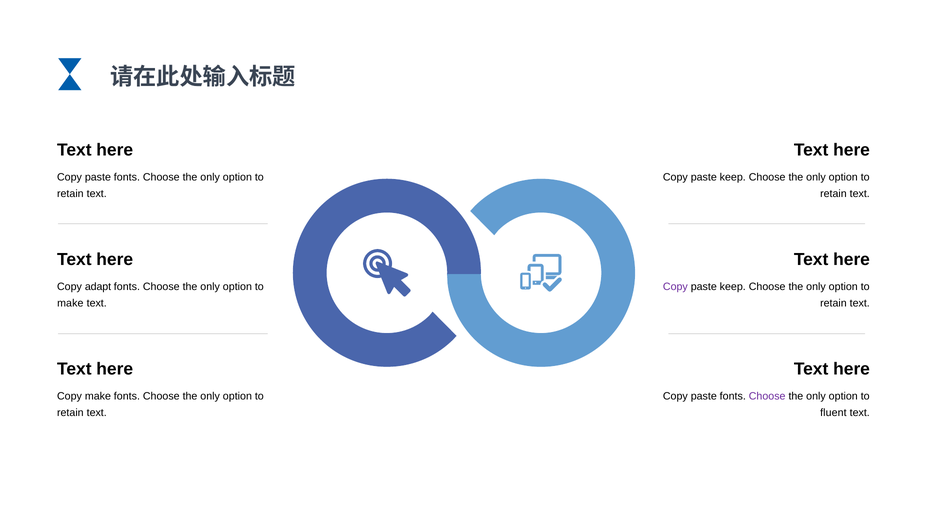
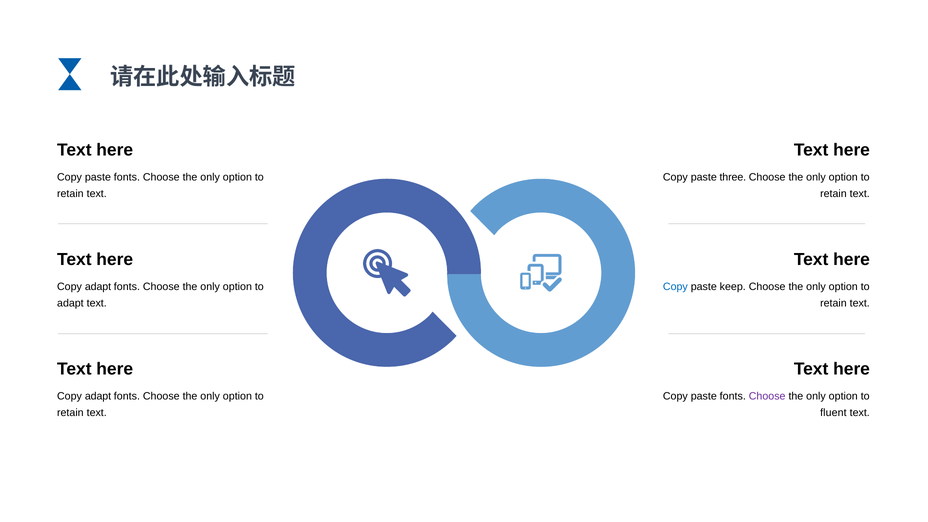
keep: keep -> three (733, 177)
Copy colour: purple -> blue (675, 287)
make: make -> adapt (70, 303)
make: make -> adapt (98, 396)
